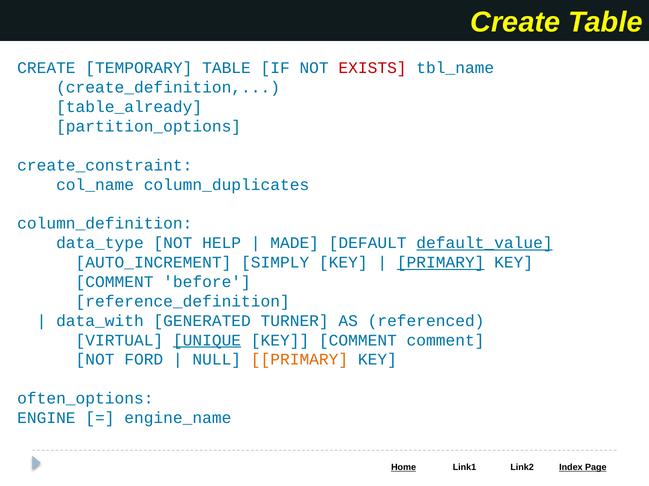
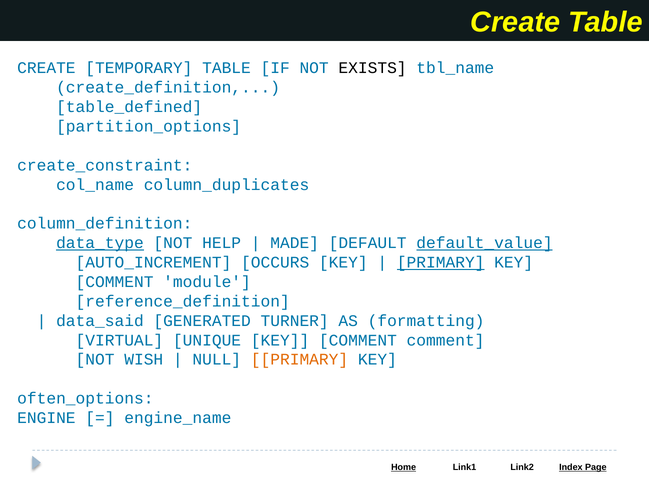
EXISTS colour: red -> black (373, 68)
table_already: table_already -> table_defined (129, 107)
data_type underline: none -> present (100, 243)
SIMPLY: SIMPLY -> OCCURS (275, 263)
before: before -> module (207, 282)
data_with: data_with -> data_said (100, 321)
referenced: referenced -> formatting (426, 321)
UNIQUE underline: present -> none (207, 341)
FORD: FORD -> WISH (144, 360)
